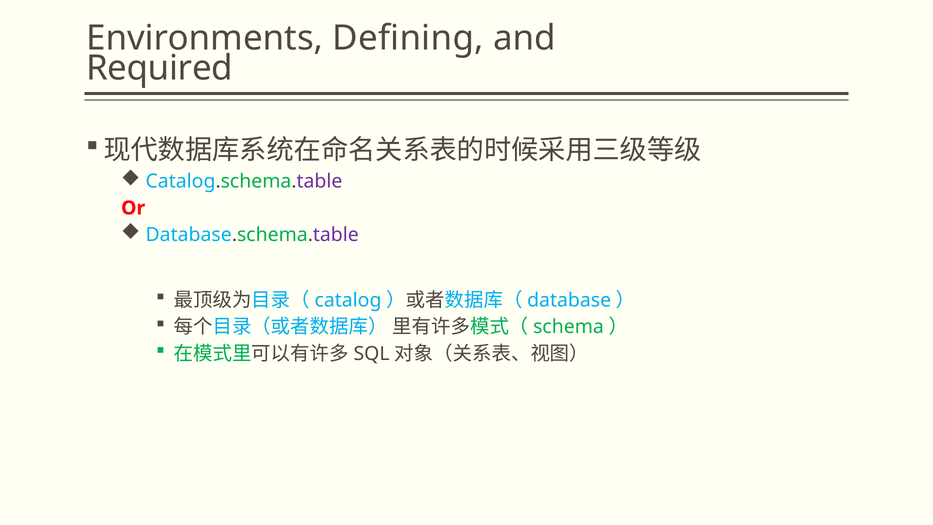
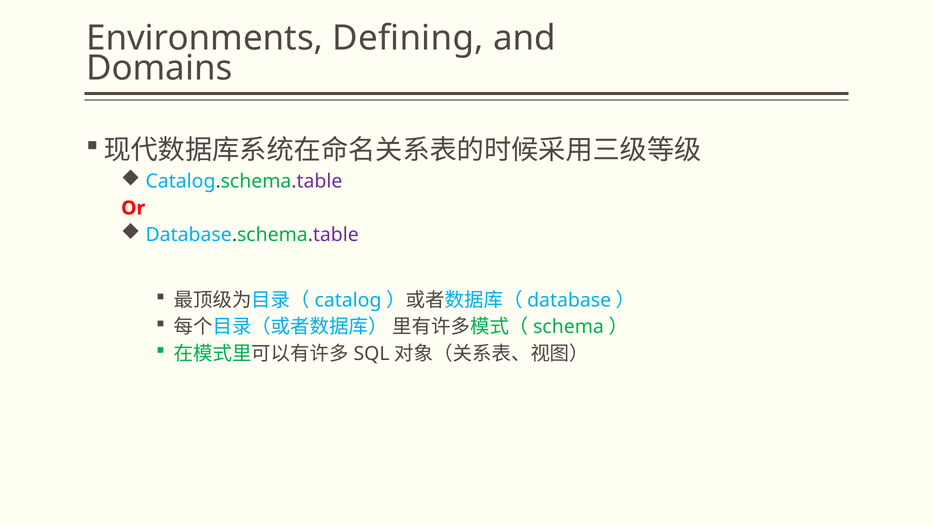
Required: Required -> Domains (159, 68)
